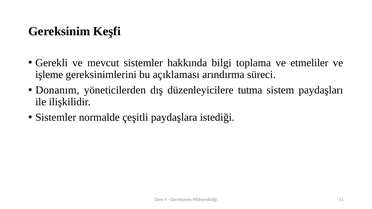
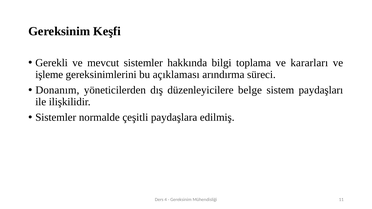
etmeliler: etmeliler -> kararları (309, 63)
tutma: tutma -> belge (250, 90)
istediği: istediği -> edilmiş (217, 118)
